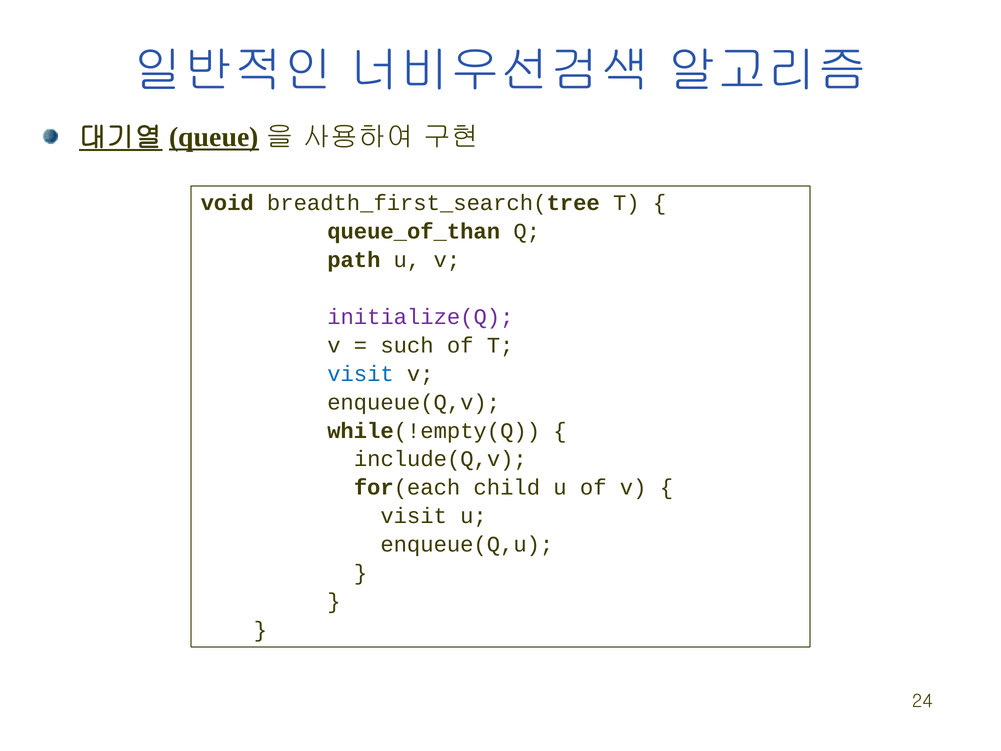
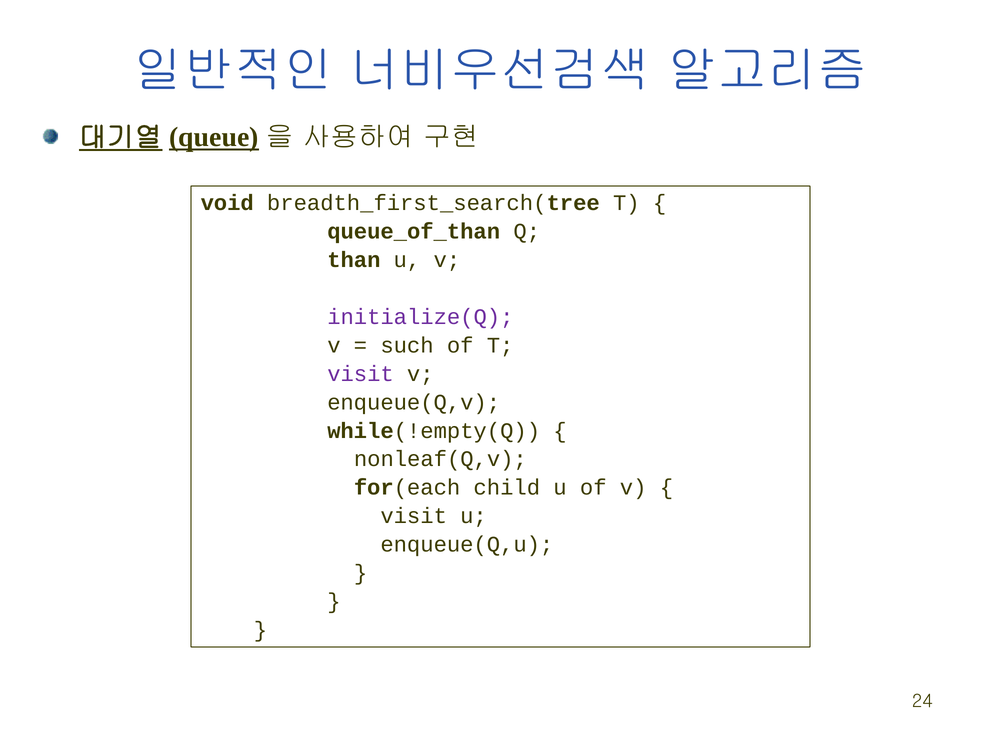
path: path -> than (354, 260)
visit colour: blue -> purple (361, 374)
include(Q,v: include(Q,v -> nonleaf(Q,v (440, 459)
